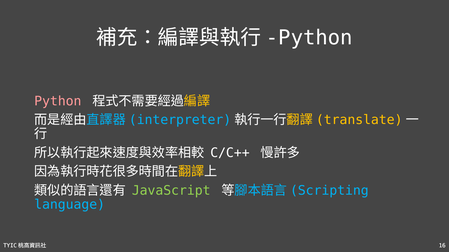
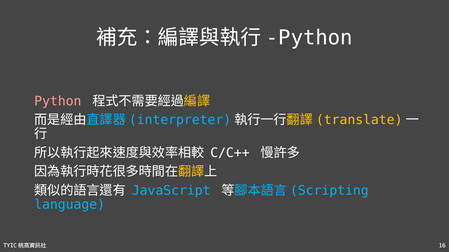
JavaScript colour: light green -> light blue (171, 191)
